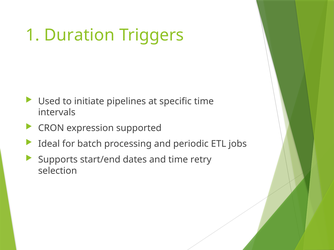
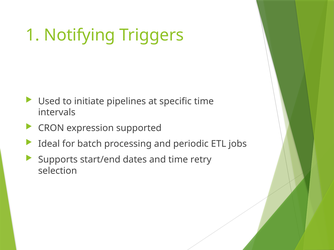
Duration: Duration -> Notifying (80, 35)
